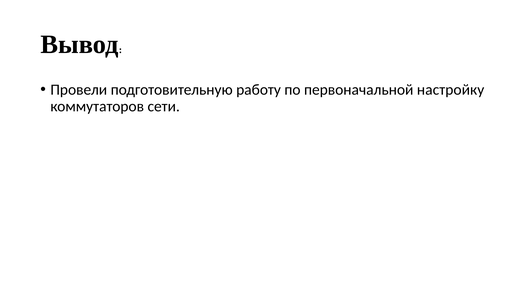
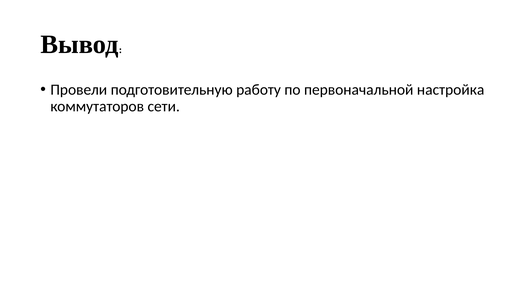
настройку: настройку -> настройка (451, 90)
